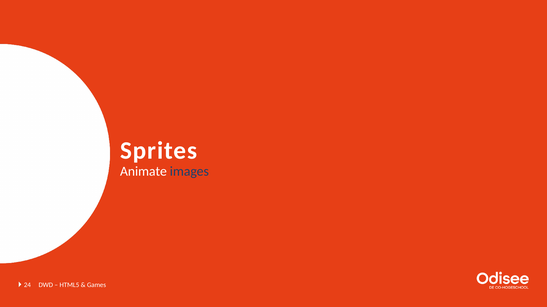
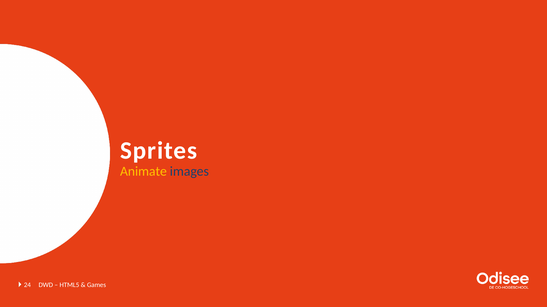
Animate colour: white -> yellow (143, 172)
